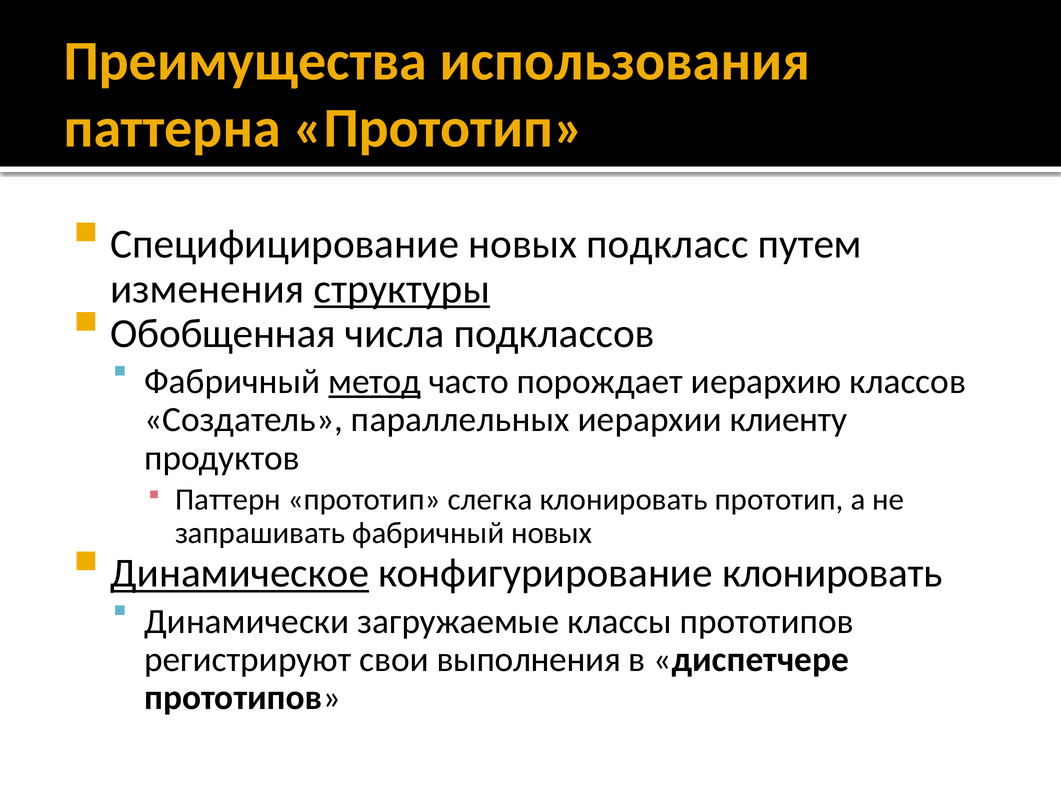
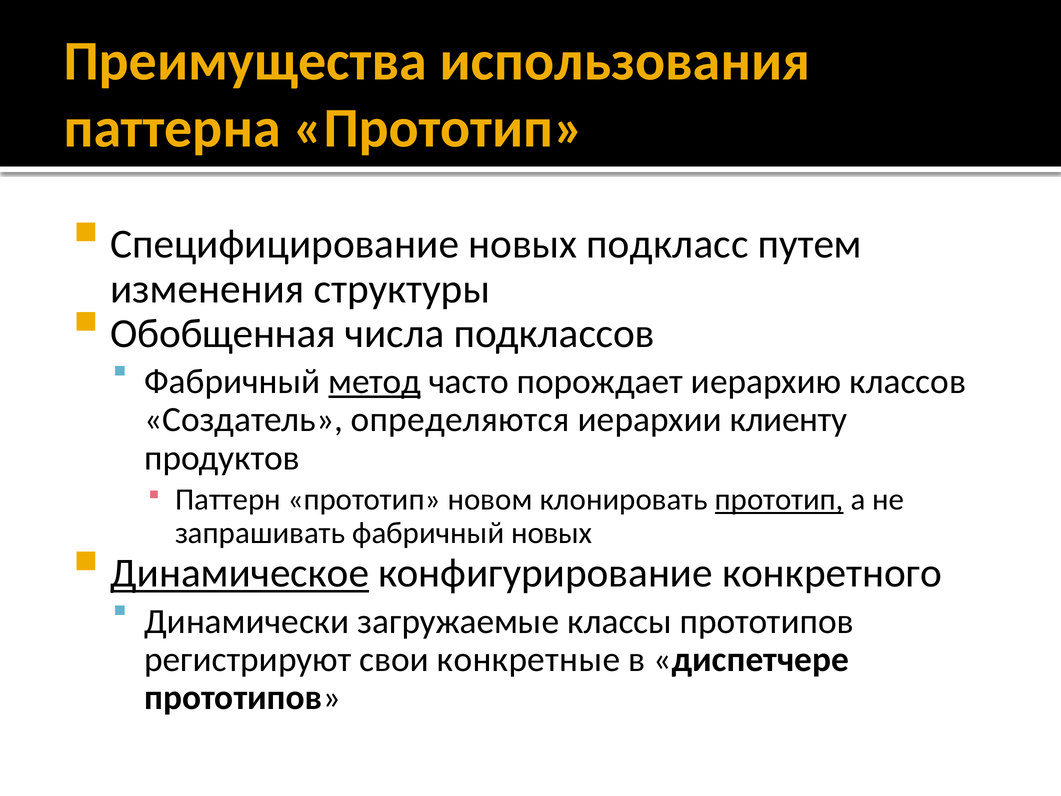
структуры underline: present -> none (402, 289)
параллельных: параллельных -> определяются (460, 420)
слегка: слегка -> новом (490, 499)
прототип underline: none -> present (779, 499)
конфигурирование клонировать: клонировать -> конкретного (832, 573)
выполнения: выполнения -> конкретные (529, 659)
